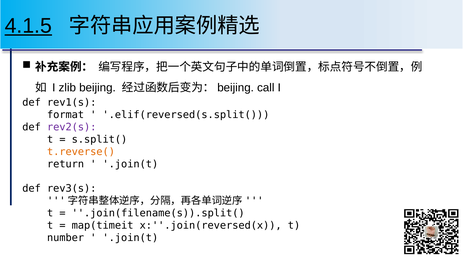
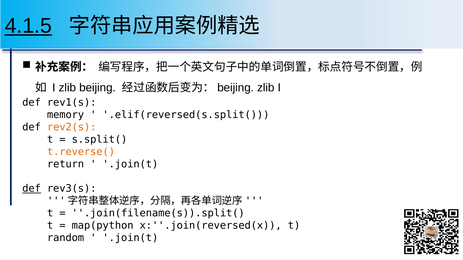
call: call -> zlib (266, 88)
format: format -> memory (66, 115)
rev2(s colour: purple -> orange (72, 127)
def underline: none -> present (32, 189)
map(timeit: map(timeit -> map(python (103, 226)
number: number -> random (66, 238)
